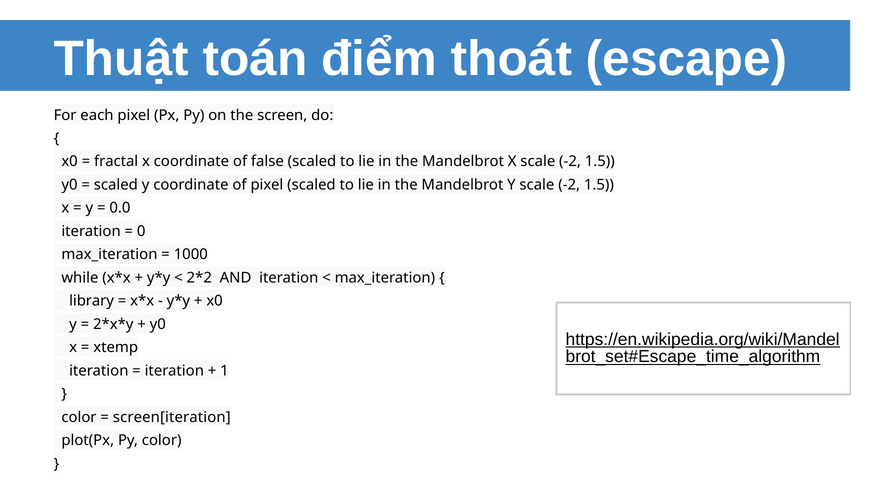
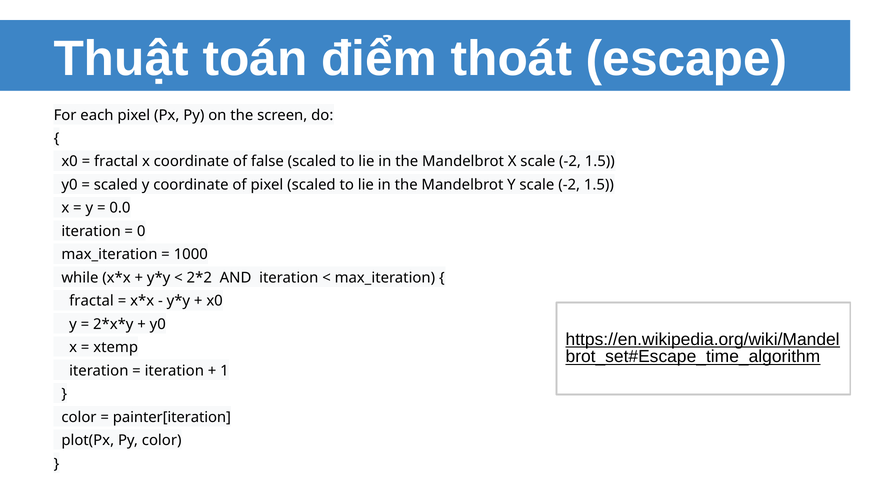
library: library -> fractal (92, 301)
screen[iteration: screen[iteration -> painter[iteration (172, 418)
